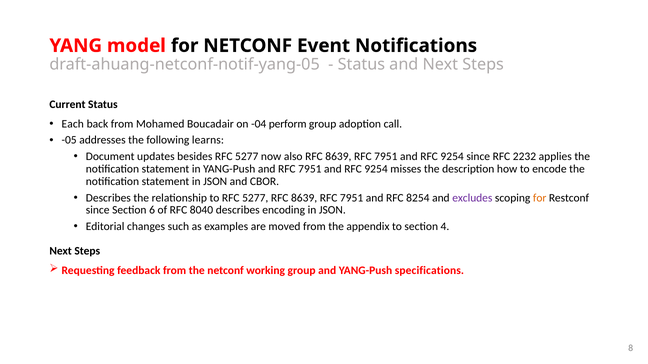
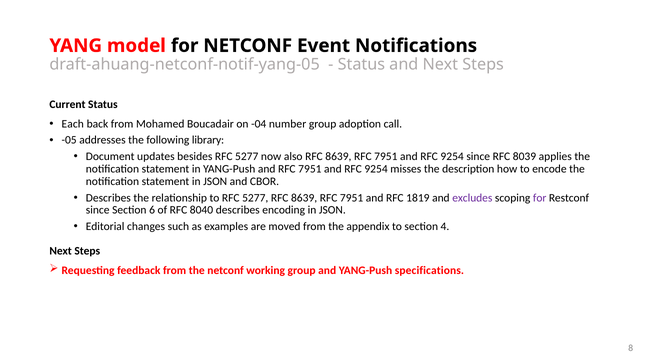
perform: perform -> number (288, 124)
learns: learns -> library (208, 140)
2232: 2232 -> 8039 (524, 157)
8254: 8254 -> 1819 (418, 198)
for colour: orange -> purple (540, 198)
